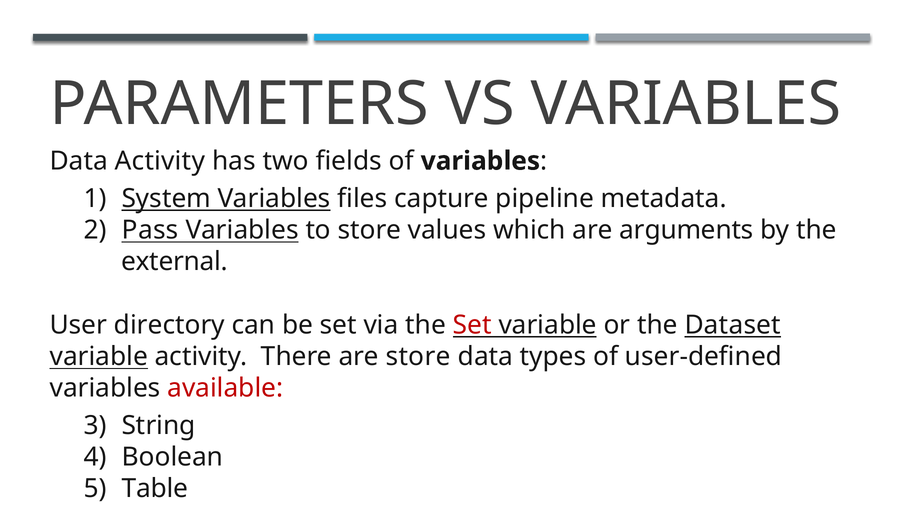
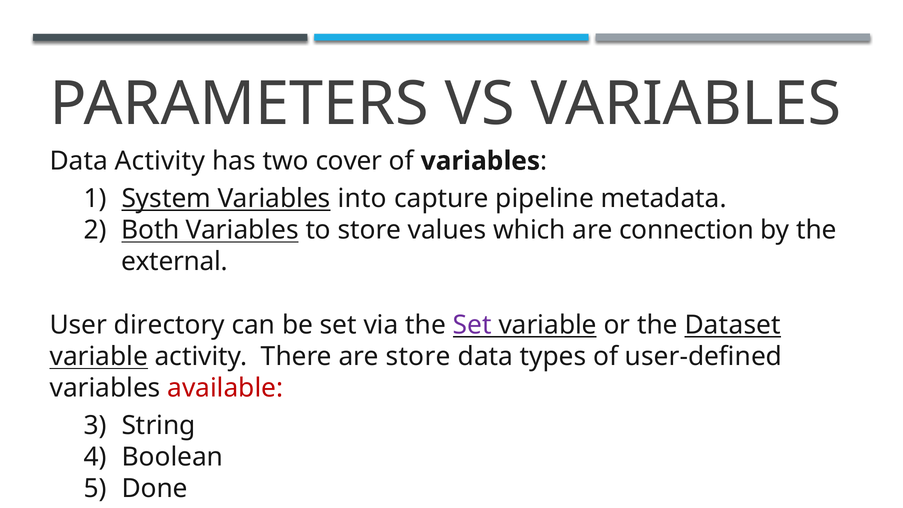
fields: fields -> cover (349, 161)
files: files -> into (362, 198)
Pass: Pass -> Both (151, 230)
arguments: arguments -> connection (686, 230)
Set colour: red -> purple (472, 325)
Table: Table -> Done (155, 489)
